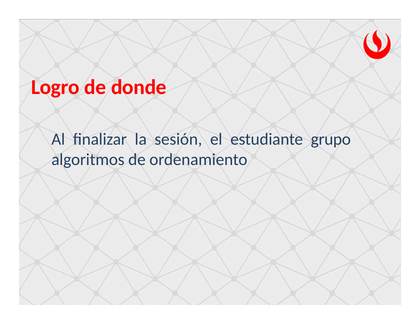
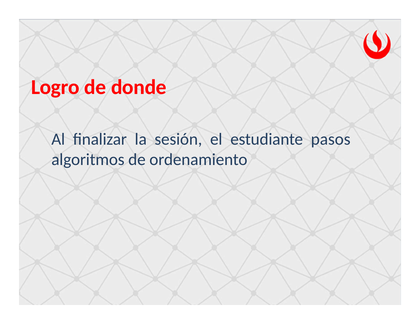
grupo: grupo -> pasos (331, 139)
